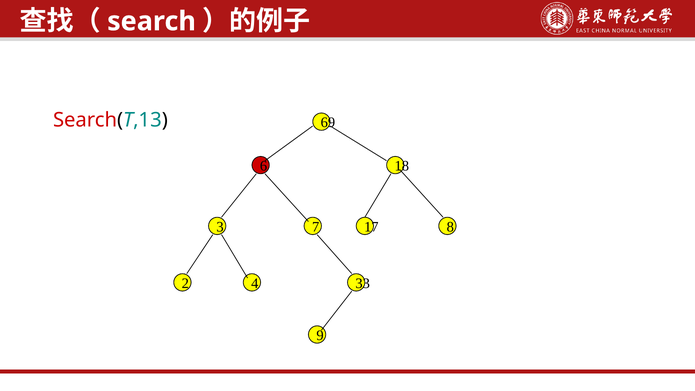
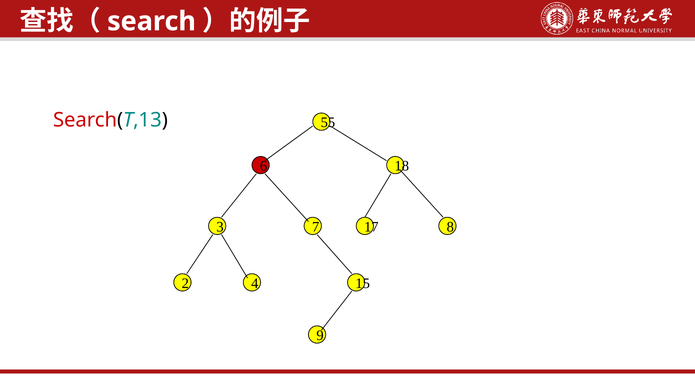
69: 69 -> 55 (328, 123)
33: 33 -> 15 (363, 283)
